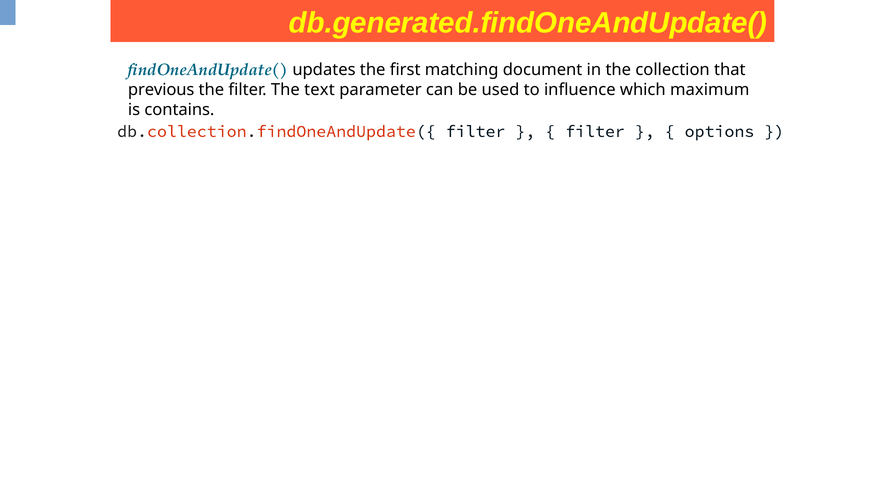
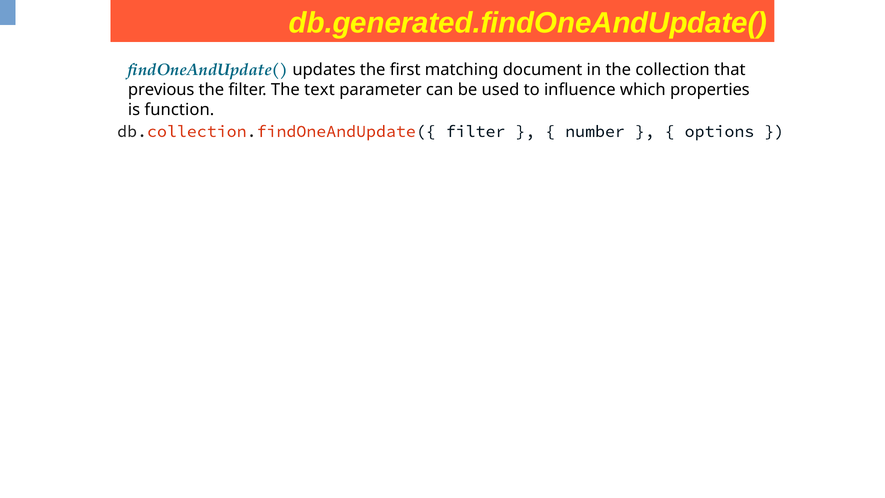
maximum: maximum -> properties (710, 90)
contains: contains -> function (179, 110)
filter: filter -> number (595, 131)
